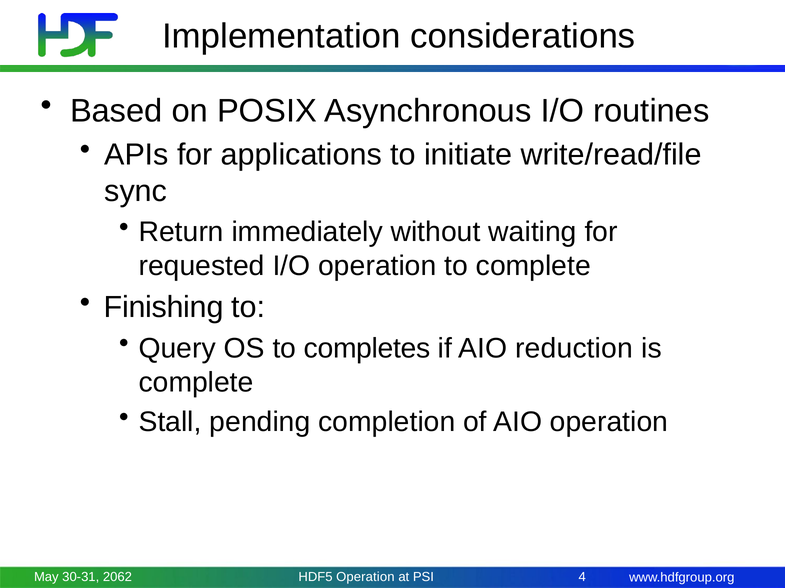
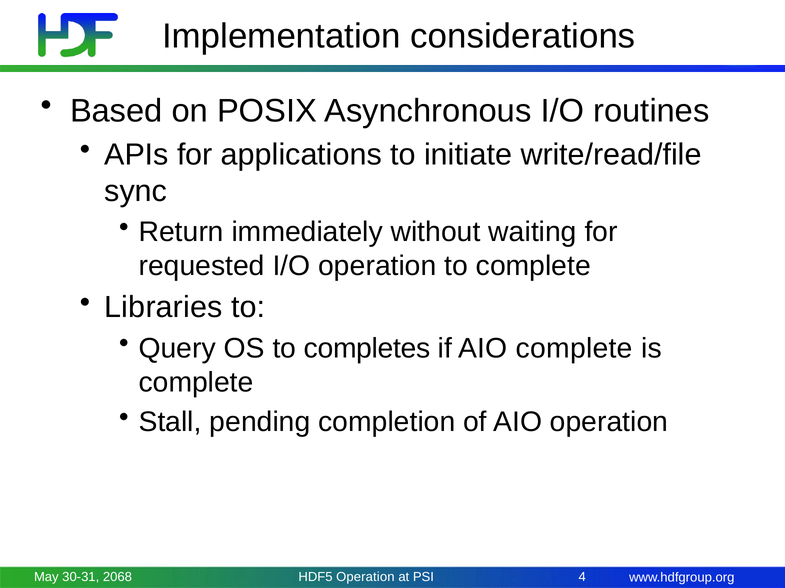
Finishing: Finishing -> Libraries (163, 308)
AIO reduction: reduction -> complete (574, 349)
2062: 2062 -> 2068 (117, 578)
